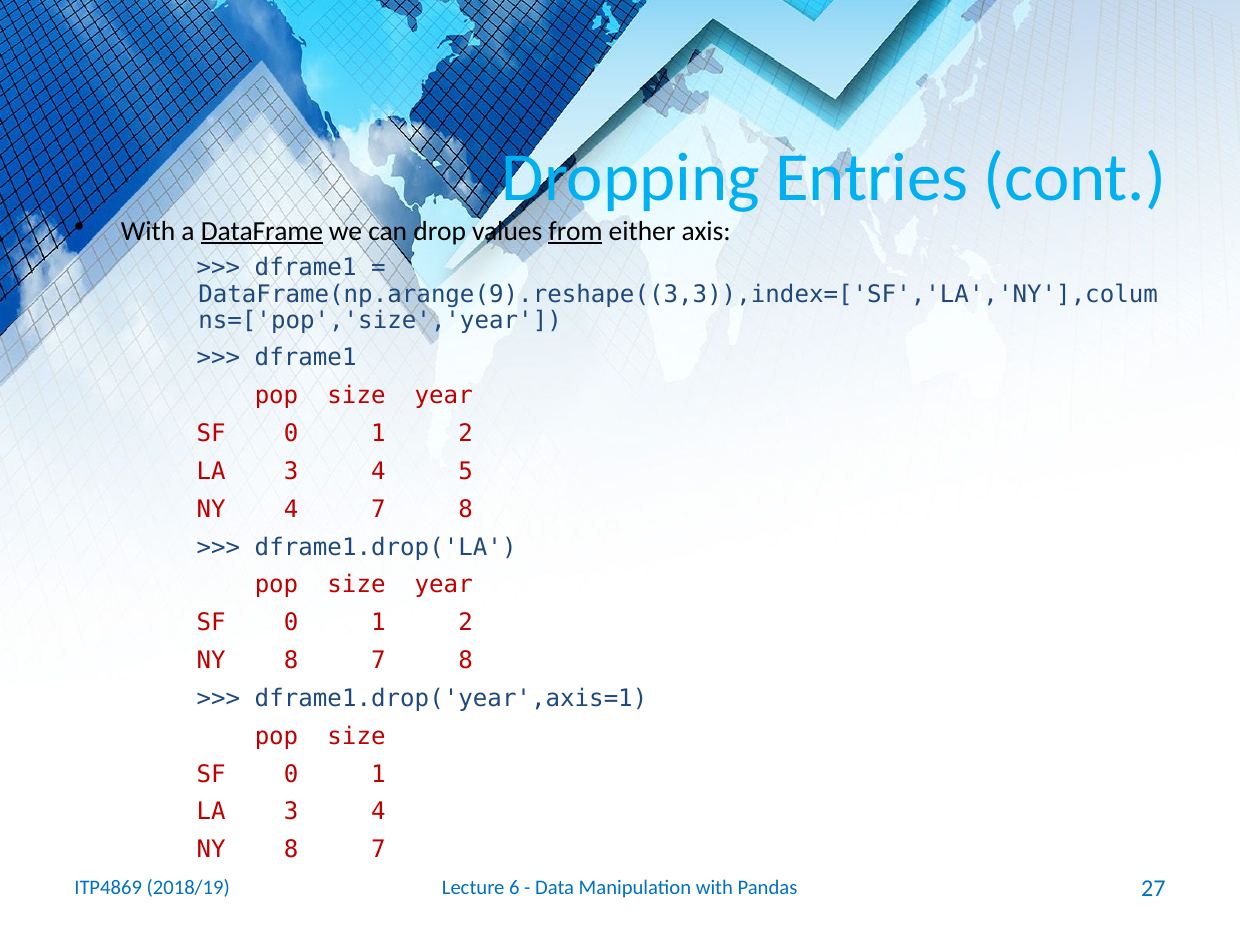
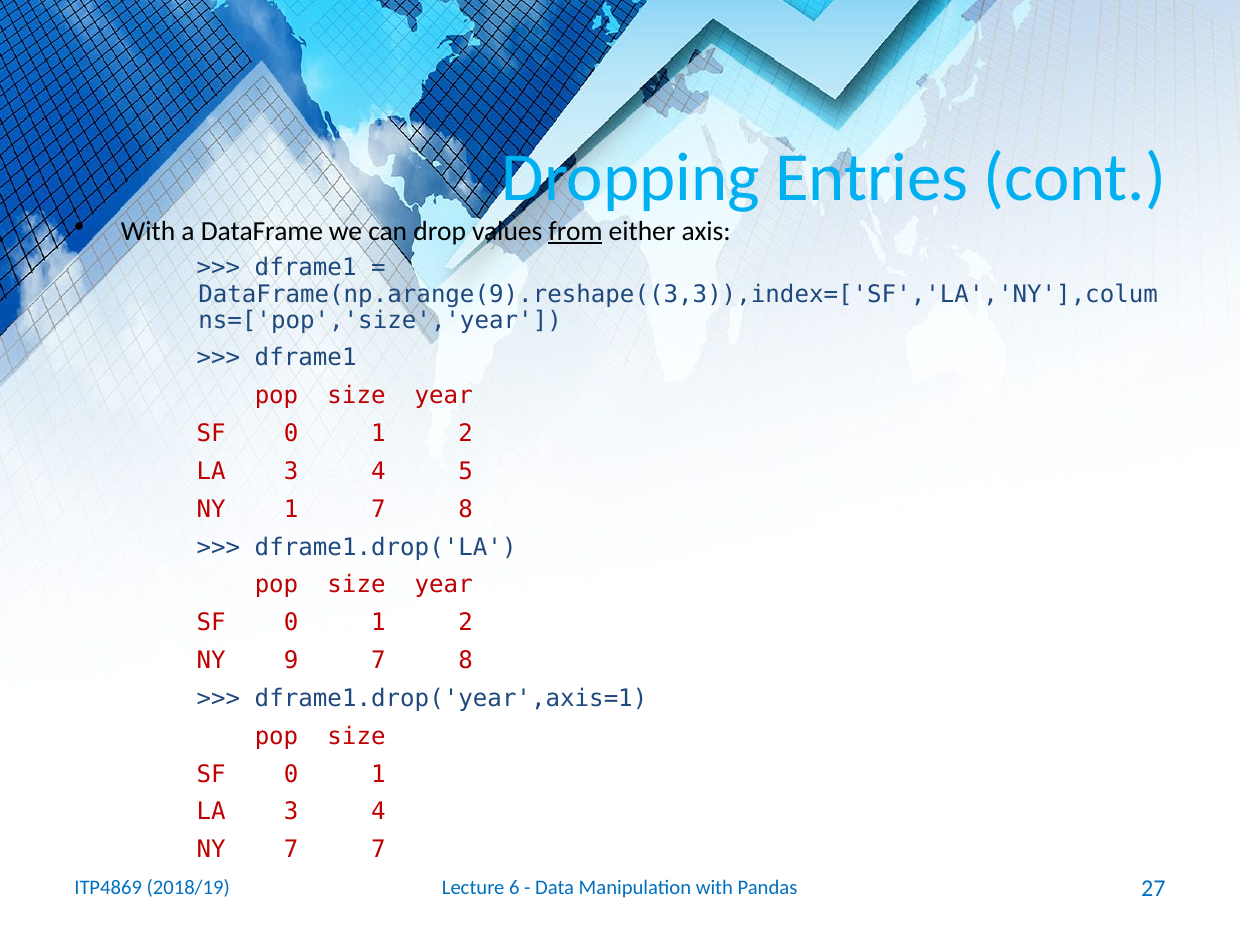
DataFrame underline: present -> none (262, 231)
NY 4: 4 -> 1 (291, 509)
8: 8 -> 9 (291, 661)
8: 8 -> 7 (291, 850)
